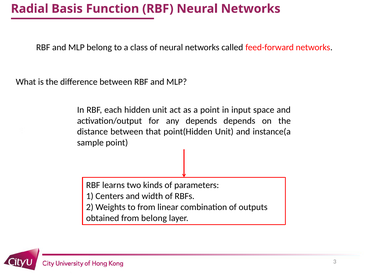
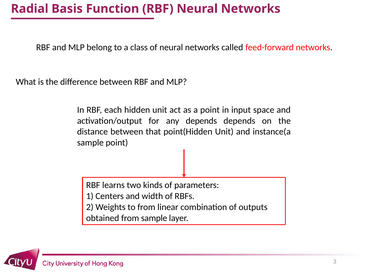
from belong: belong -> sample (154, 218)
